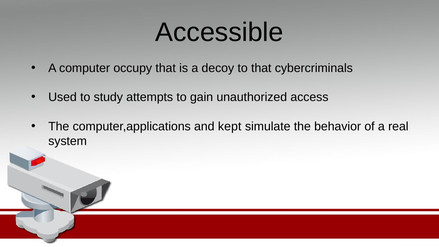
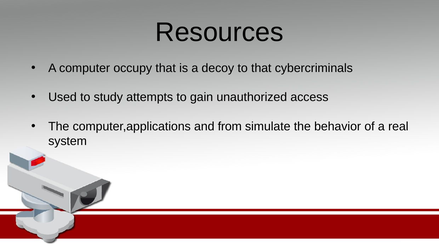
Accessible: Accessible -> Resources (219, 32)
kept: kept -> from (230, 127)
